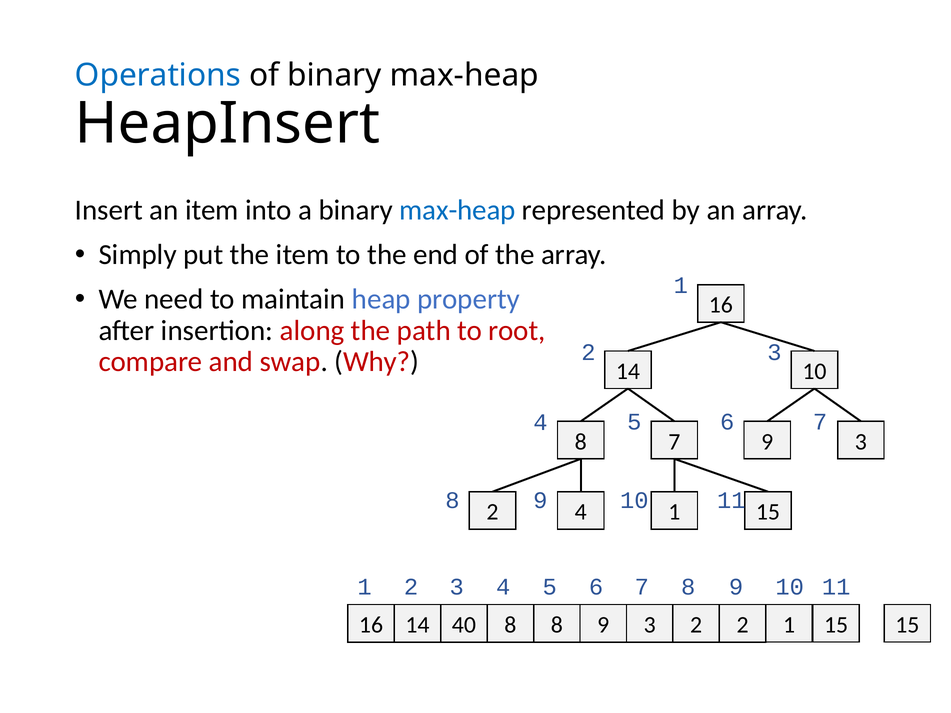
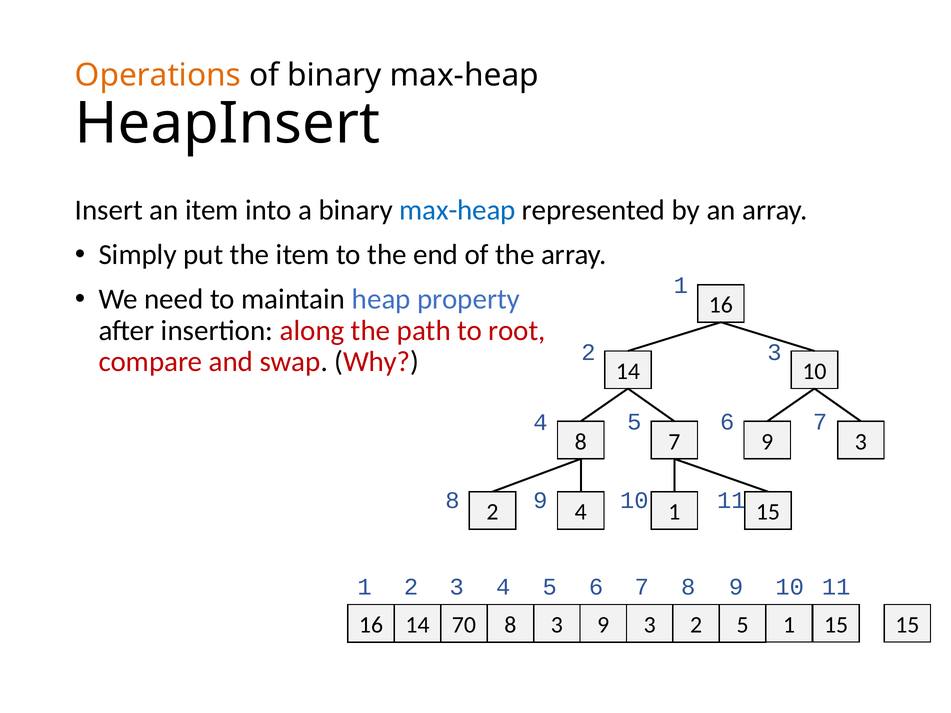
Operations colour: blue -> orange (158, 75)
40: 40 -> 70 (464, 625)
8 8: 8 -> 3 (557, 625)
2 2: 2 -> 5 (743, 625)
